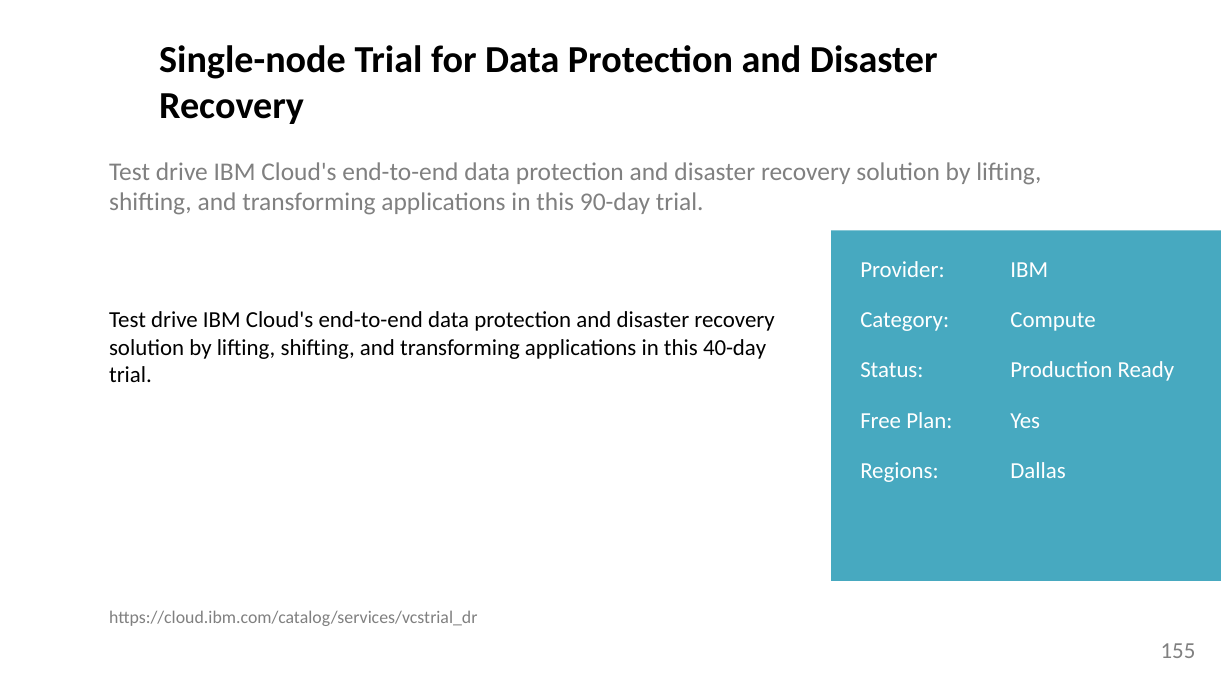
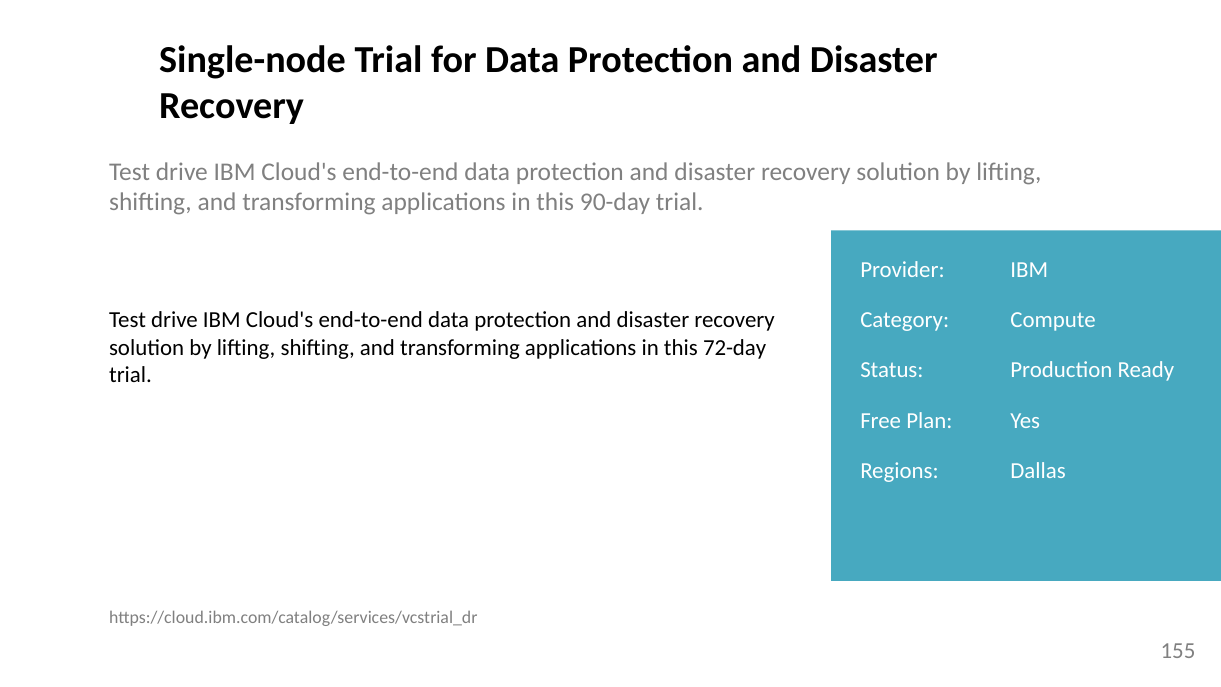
40-day: 40-day -> 72-day (735, 348)
